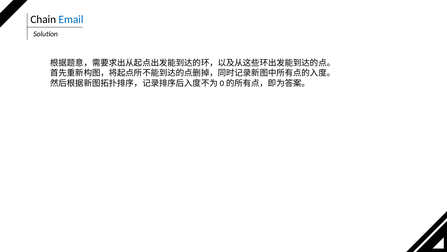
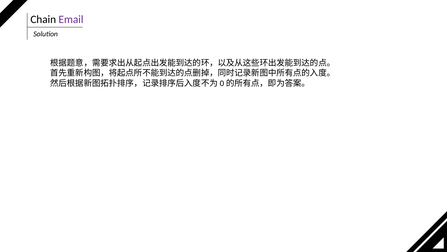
Email colour: blue -> purple (71, 19)
